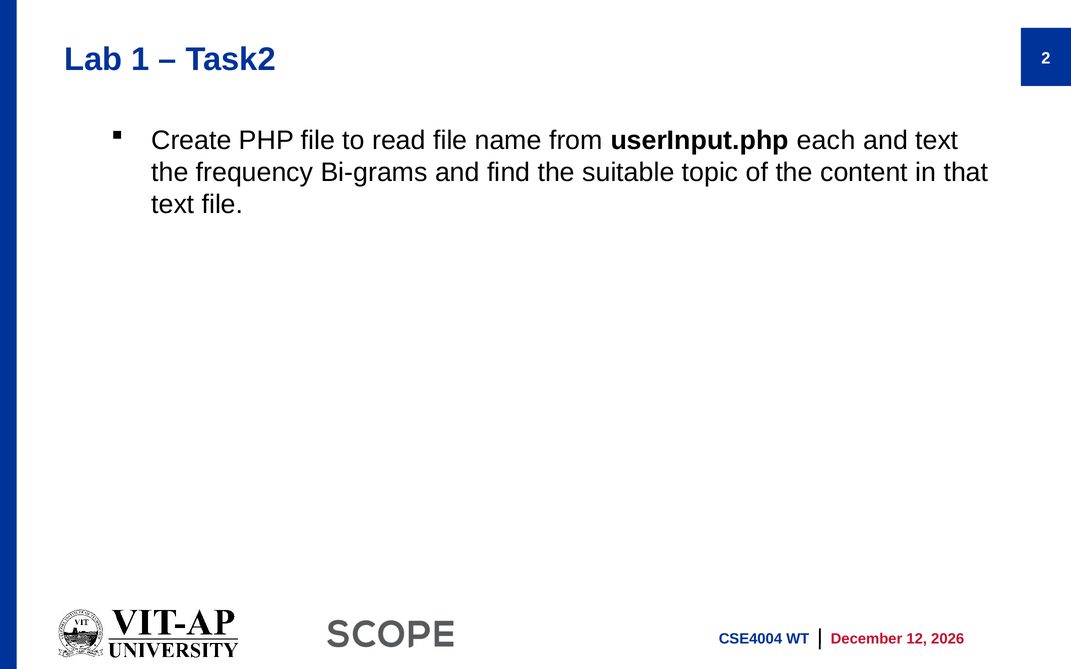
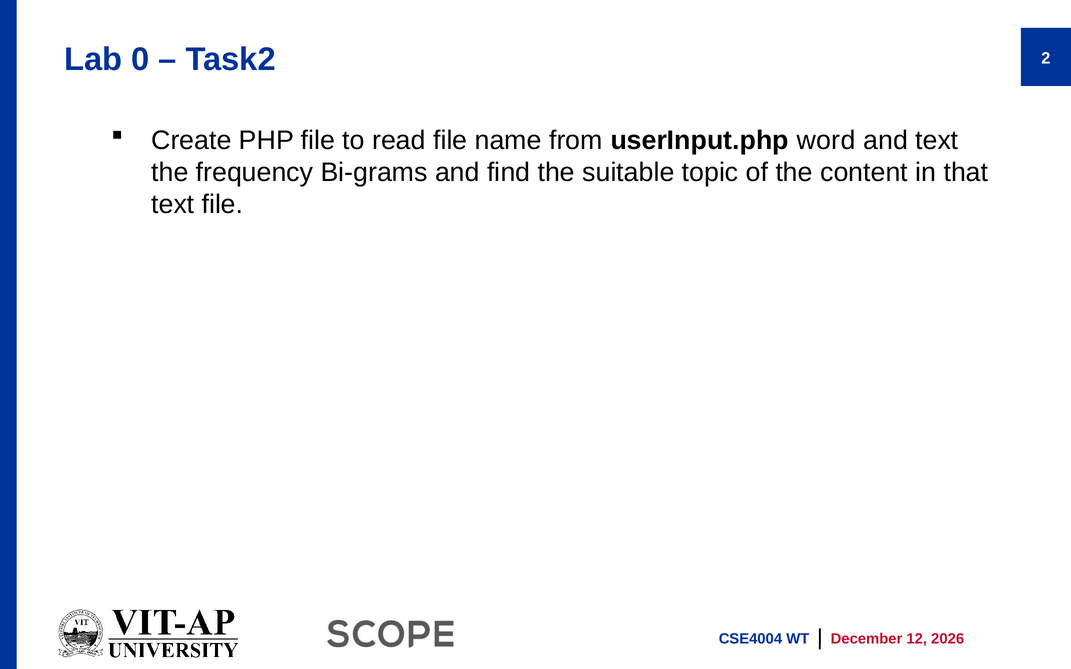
1: 1 -> 0 (140, 60)
each: each -> word (826, 140)
